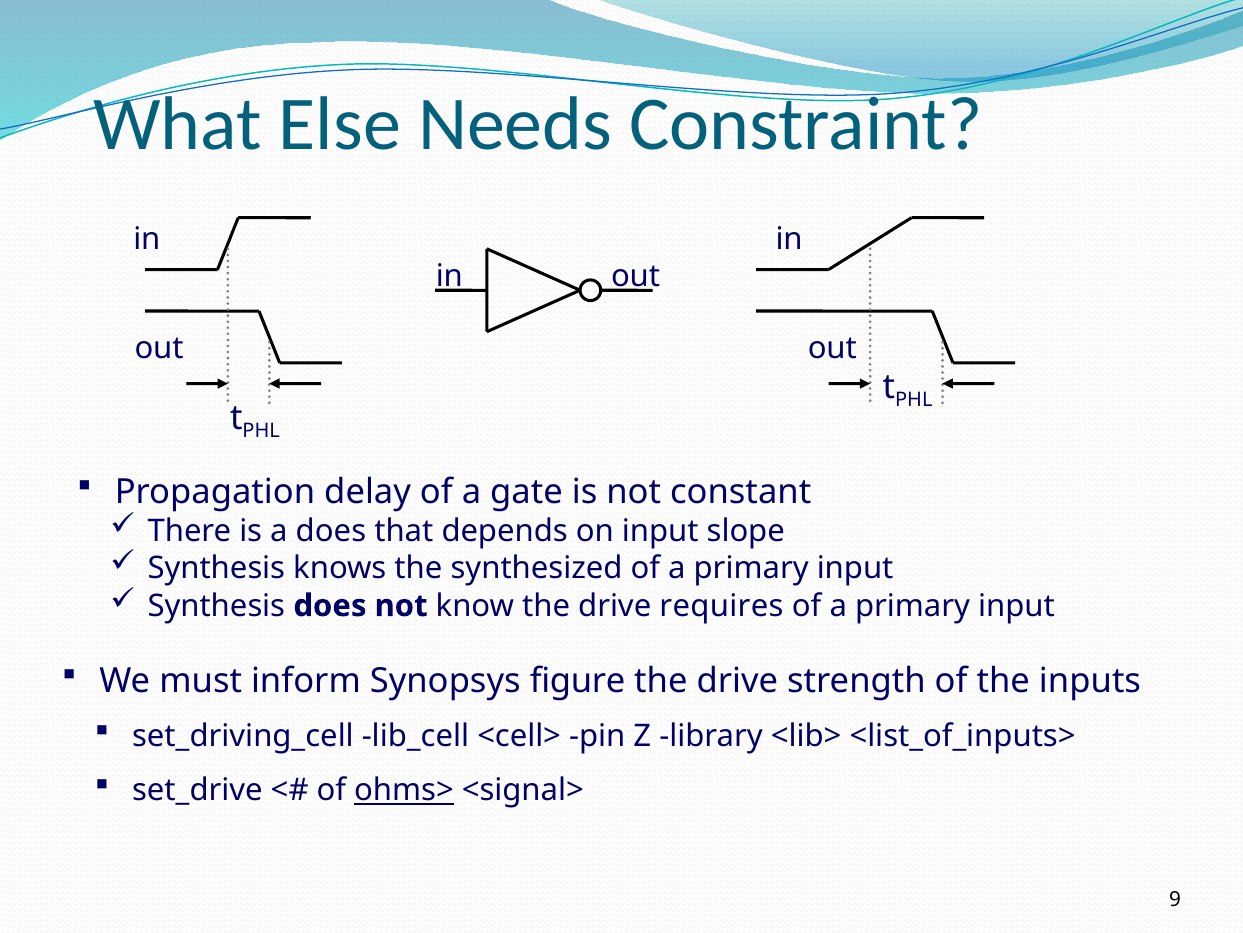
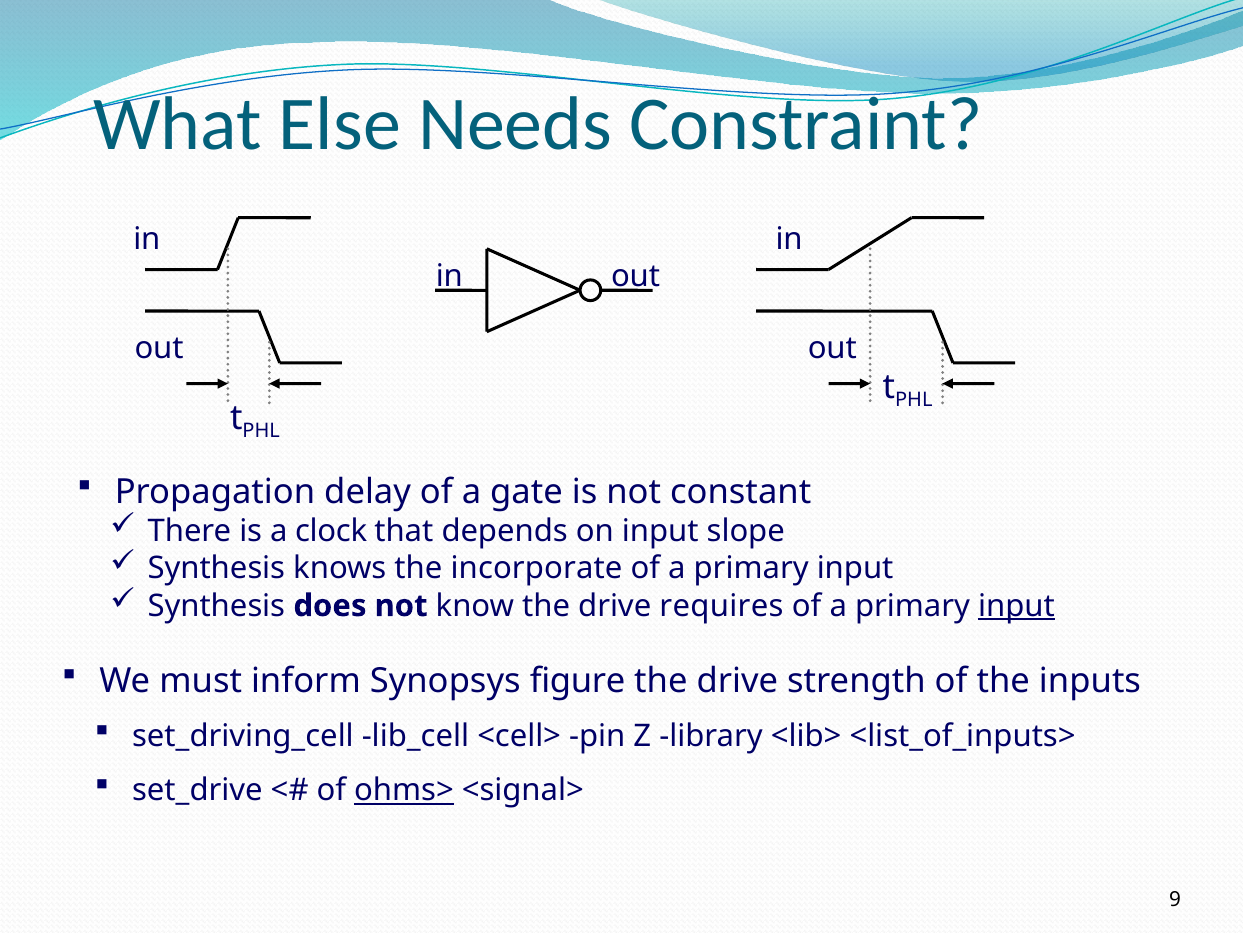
a does: does -> clock (331, 531)
synthesized: synthesized -> incorporate (537, 568)
input underline: none -> present (1017, 605)
